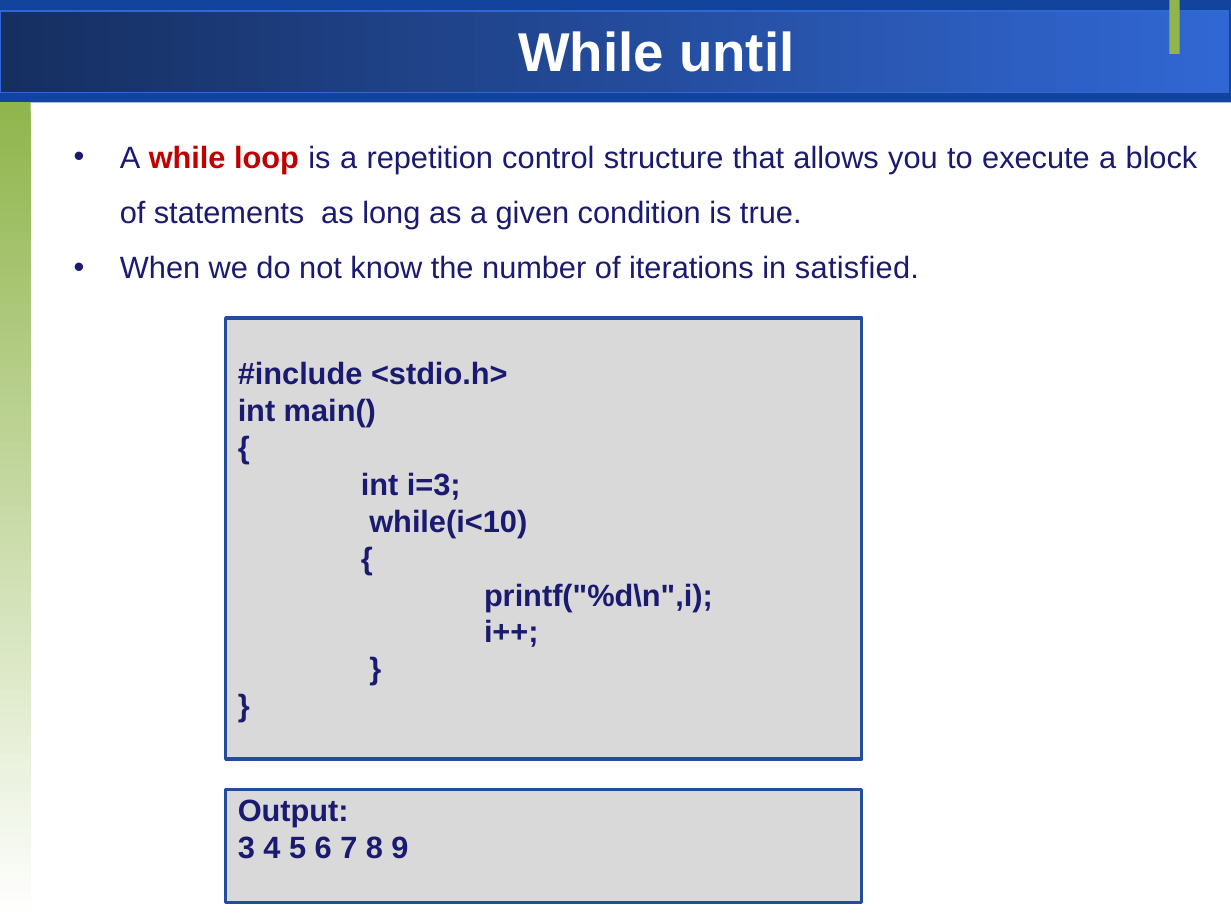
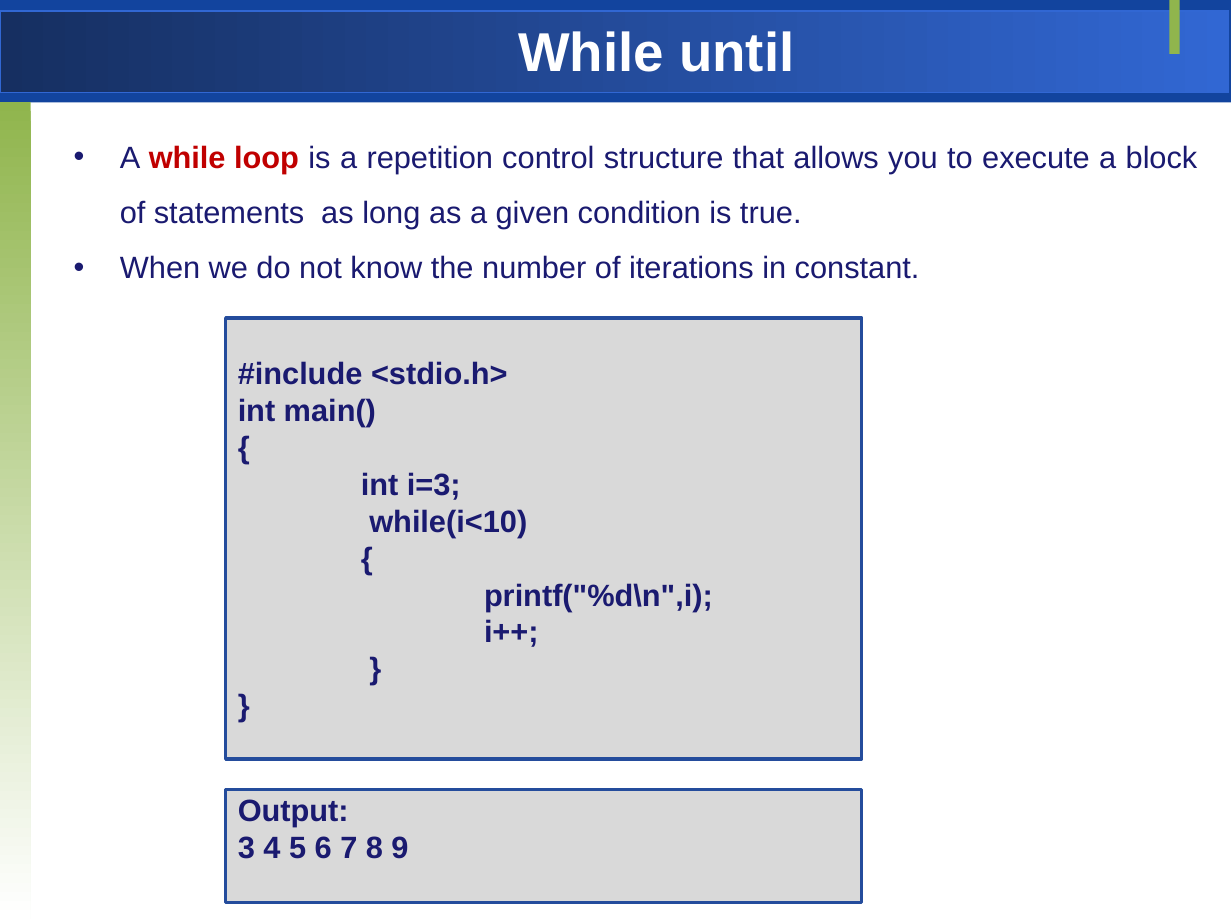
satisfied: satisfied -> constant (857, 269)
